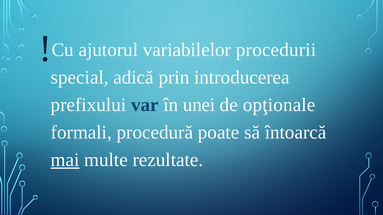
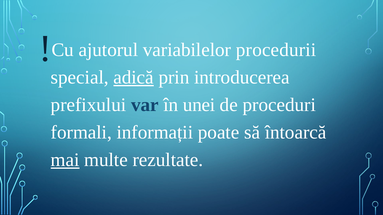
adică underline: none -> present (134, 78)
opţionale: opţionale -> proceduri (279, 105)
procedură: procedură -> informații (155, 133)
